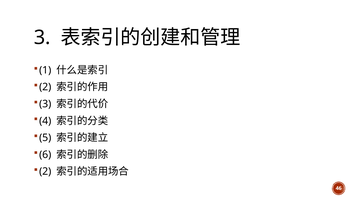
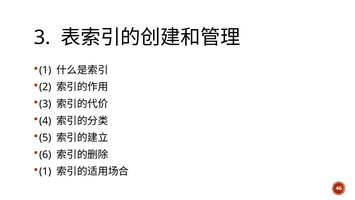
2: 2 -> 1 (45, 171)
